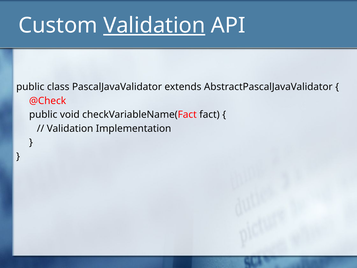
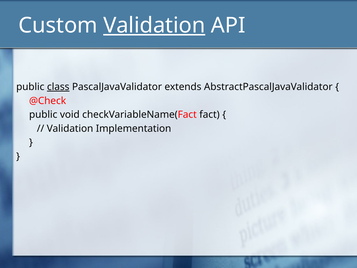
class underline: none -> present (58, 87)
